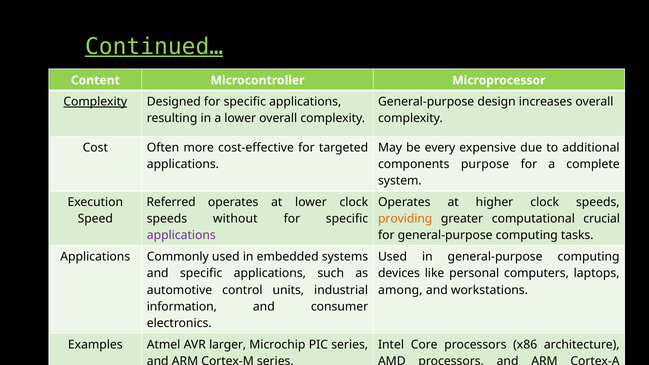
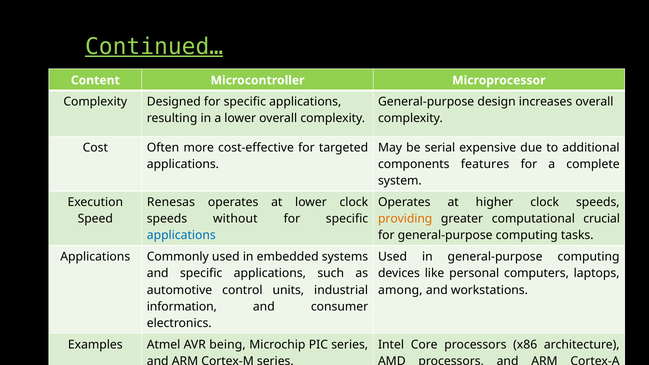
Complexity underline: present -> none (95, 102)
every: every -> serial (440, 148)
purpose: purpose -> features (485, 164)
Referred: Referred -> Renesas (171, 202)
applications colour: purple -> blue (181, 236)
larger: larger -> being (228, 345)
